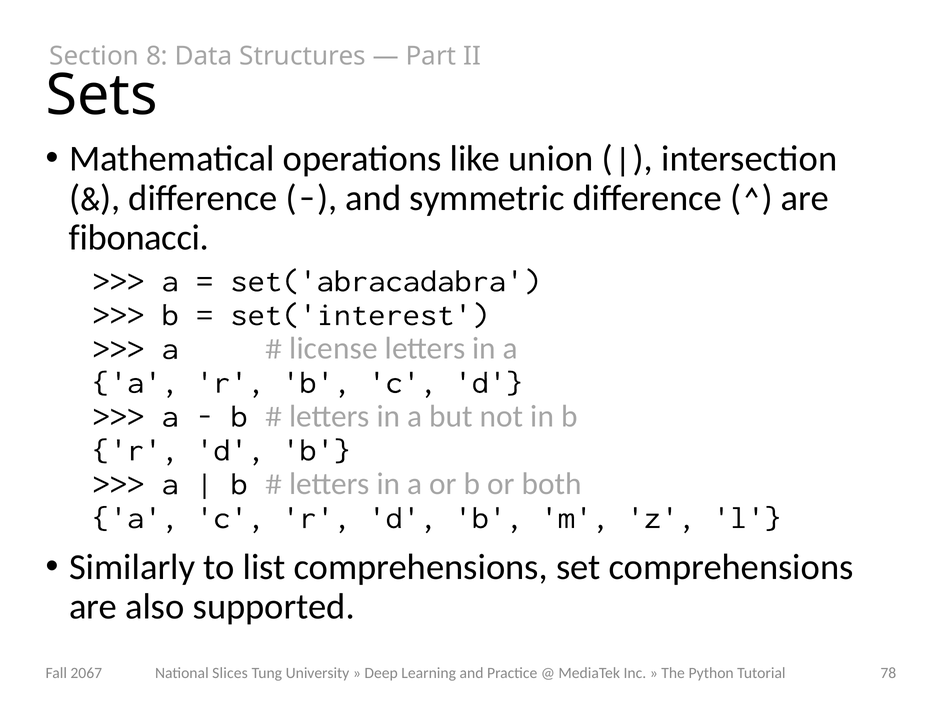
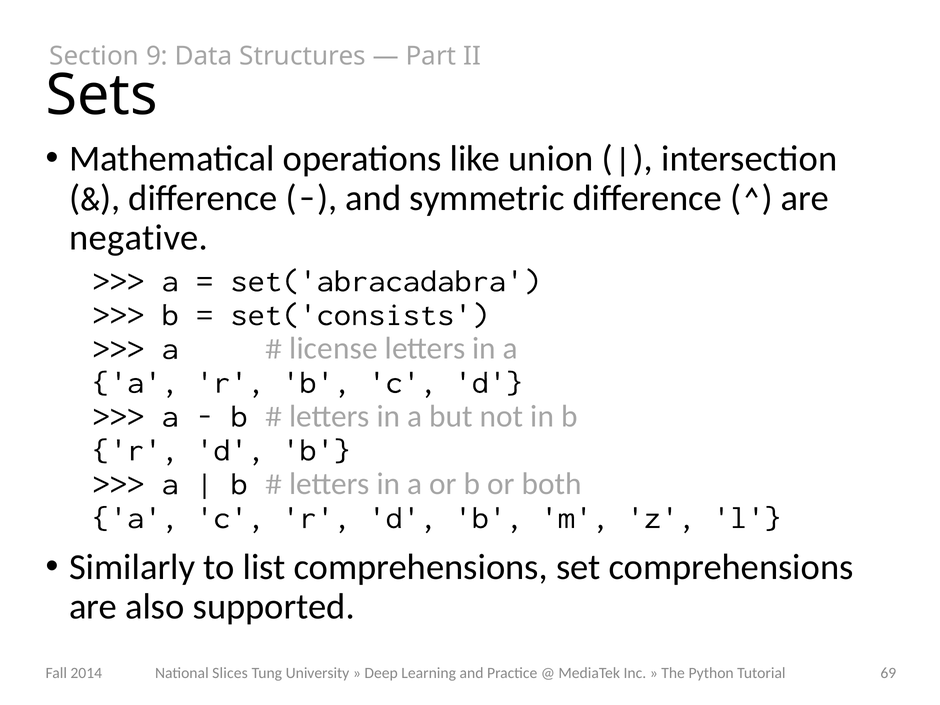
8: 8 -> 9 (157, 56)
fibonacci: fibonacci -> negative (139, 238)
set('interest: set('interest -> set('consists (360, 315)
78: 78 -> 69 (888, 673)
2067: 2067 -> 2014 (86, 673)
